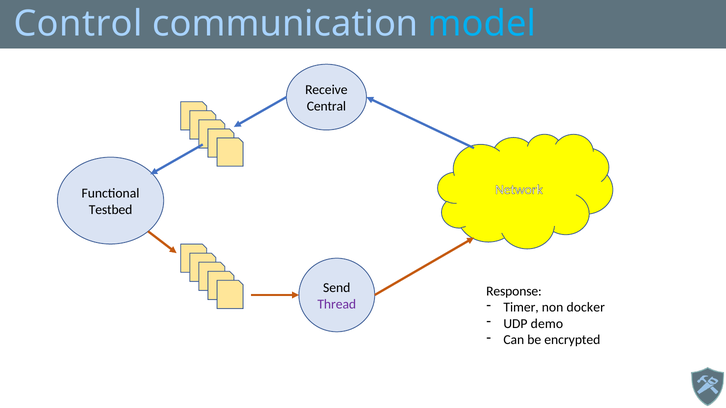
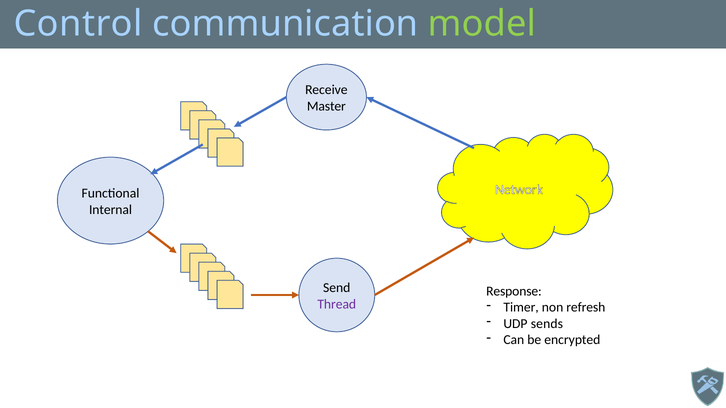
model colour: light blue -> light green (482, 24)
Central: Central -> Master (326, 106)
Testbed: Testbed -> Internal (111, 210)
docker: docker -> refresh (586, 308)
demo: demo -> sends (547, 324)
